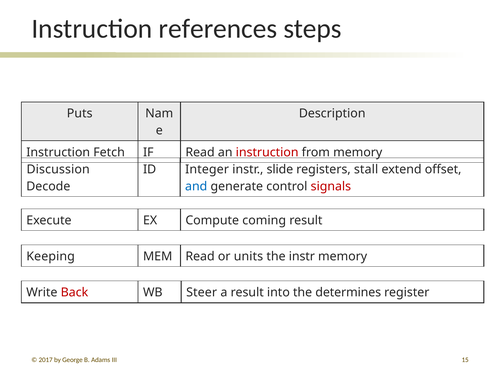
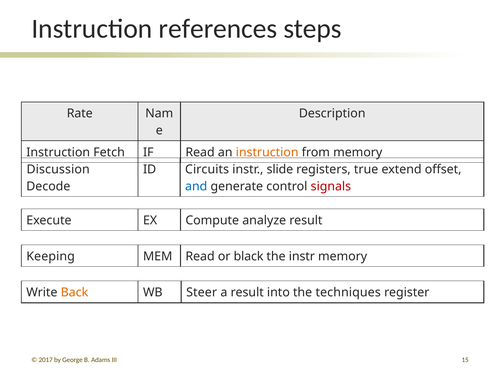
Puts: Puts -> Rate (80, 114)
instruction colour: red -> orange (267, 152)
Integer: Integer -> Circuits (207, 170)
stall: stall -> true (366, 170)
coming: coming -> analyze (264, 220)
units: units -> black (249, 256)
Back colour: red -> orange (74, 293)
determines: determines -> techniques (348, 293)
